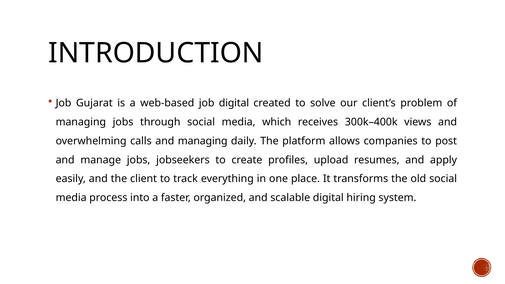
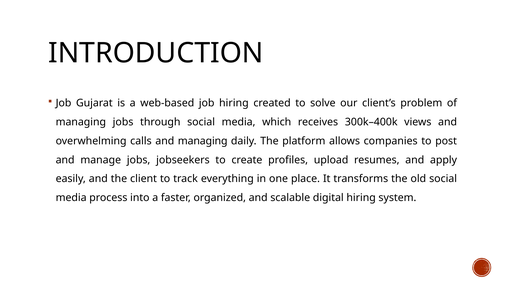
job digital: digital -> hiring (234, 103)
